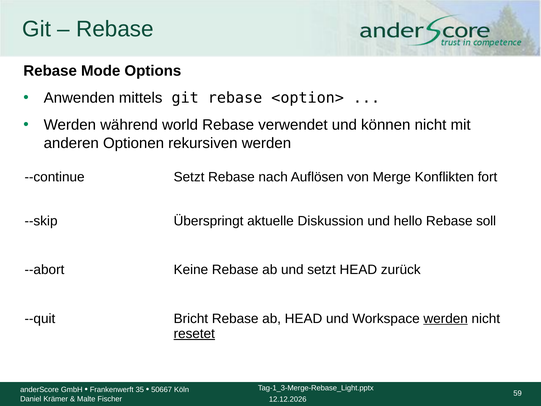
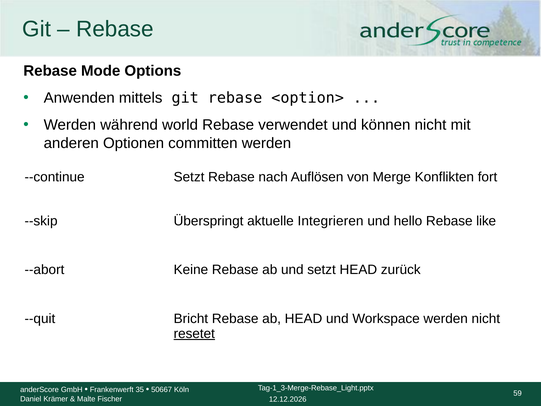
rekursiven: rekursiven -> committen (203, 143)
Diskussion: Diskussion -> Integrieren (331, 221)
soll: soll -> like (486, 221)
werden underline: present -> none (446, 318)
